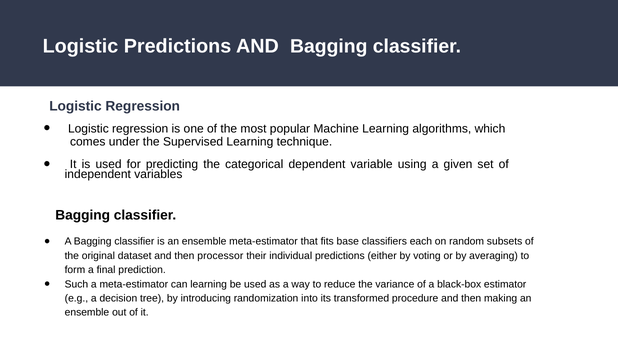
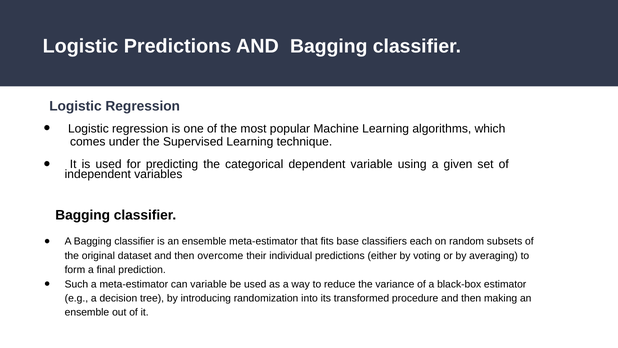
processor: processor -> overcome (220, 255)
can learning: learning -> variable (209, 284)
